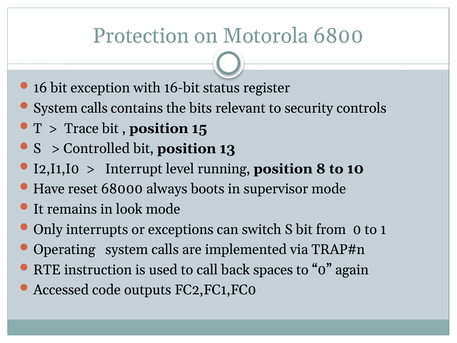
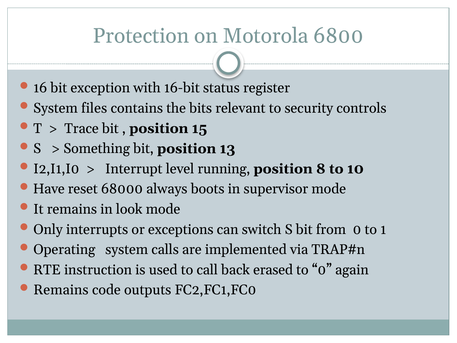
calls: calls -> files (94, 108)
Controlled: Controlled -> Something (97, 148)
spaces: spaces -> erased (273, 270)
Accessed: Accessed -> Remains (61, 290)
